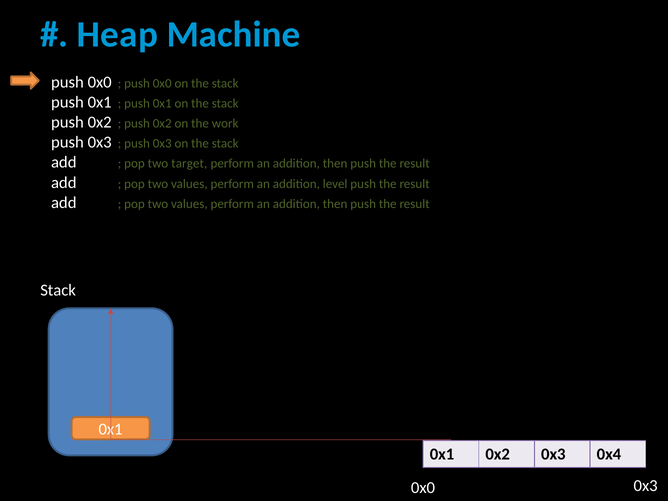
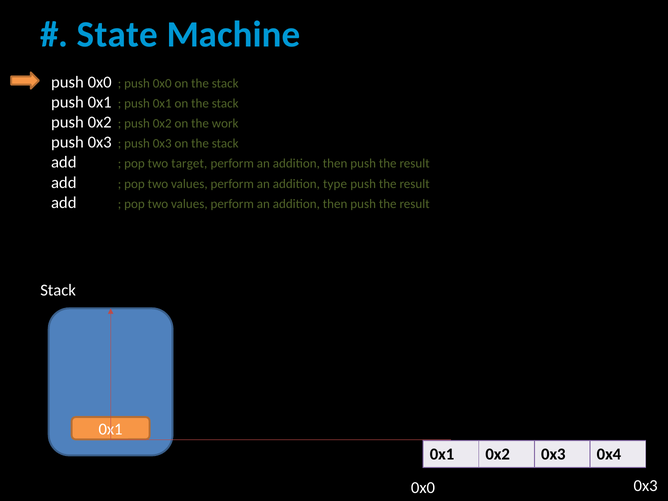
Heap: Heap -> State (117, 34)
level: level -> type (335, 184)
